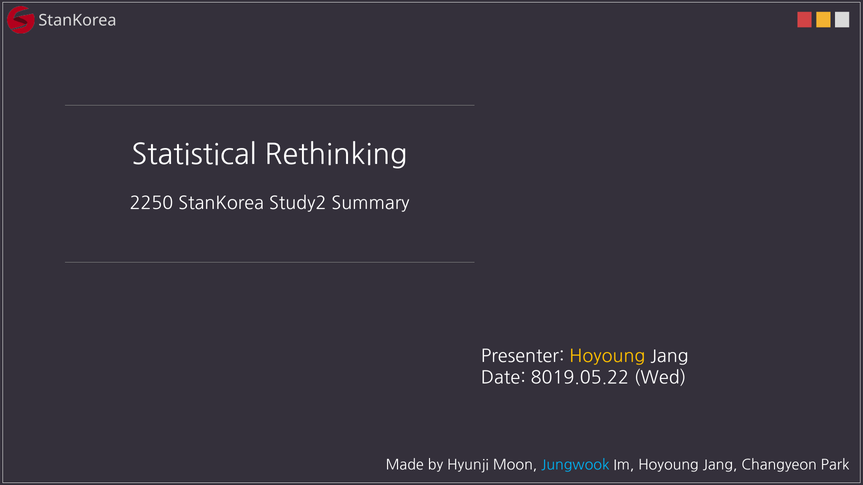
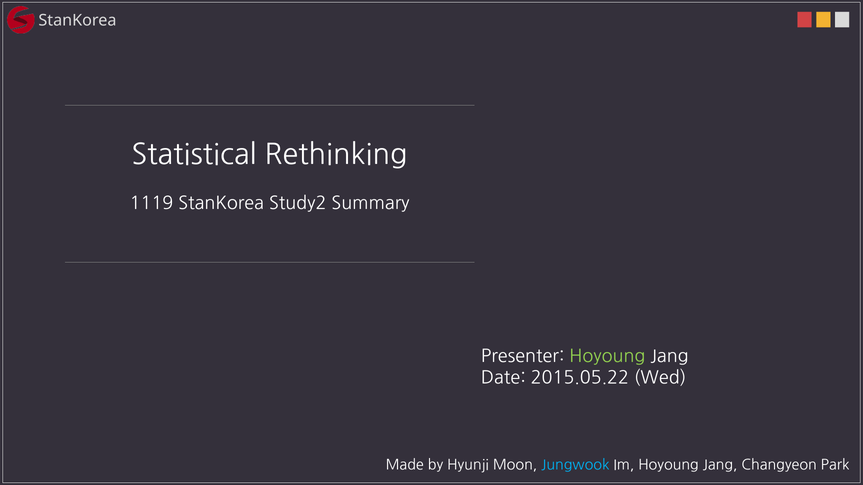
2250: 2250 -> 1119 (151, 204)
Hoyoung colour: yellow -> light green (607, 356)
8019.05.22: 8019.05.22 -> 2015.05.22 (580, 378)
